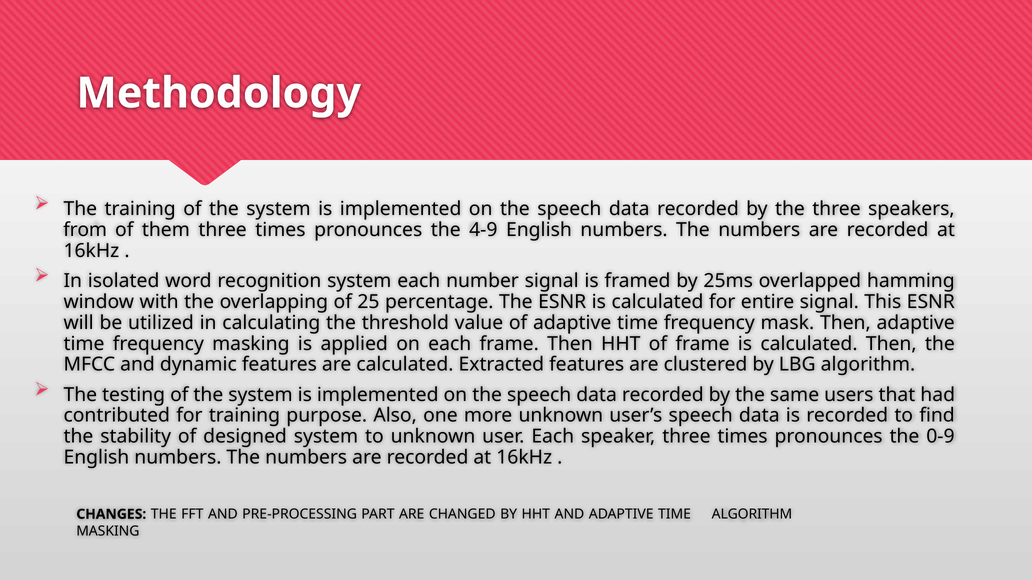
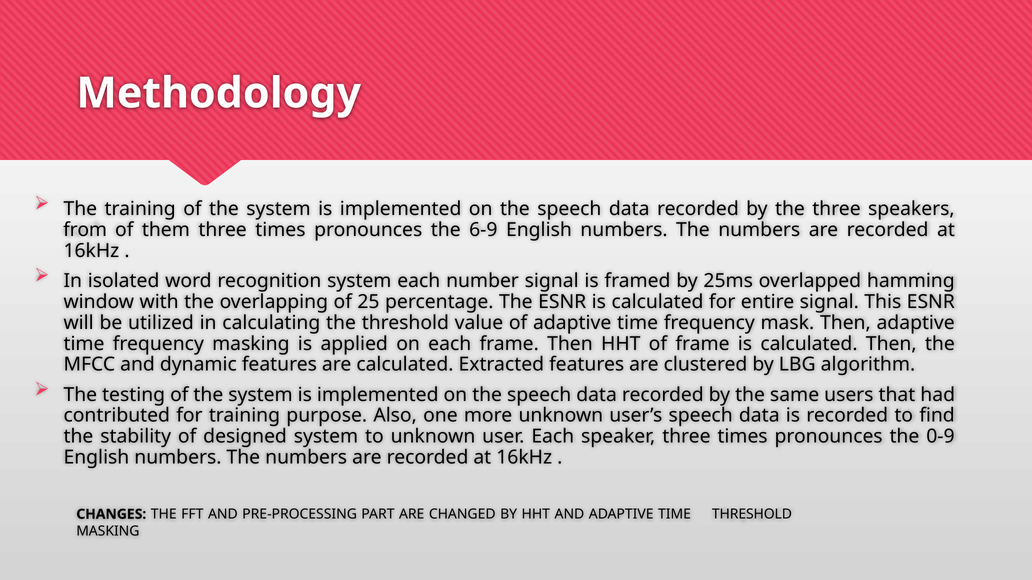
4-9: 4-9 -> 6-9 (483, 230)
TIME ALGORITHM: ALGORITHM -> THRESHOLD (752, 515)
